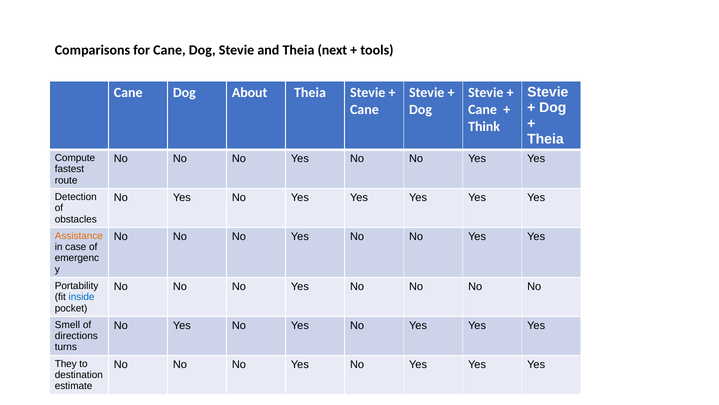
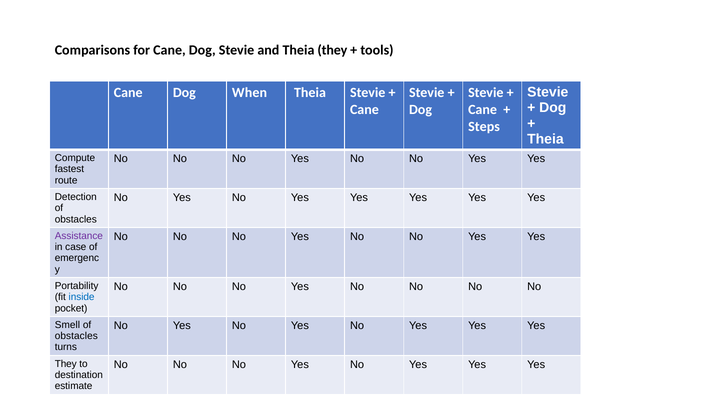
Theia next: next -> they (332, 50)
About: About -> When (250, 93)
Think: Think -> Steps (484, 127)
Assistance colour: orange -> purple (79, 236)
directions: directions -> obstacles (76, 336)
